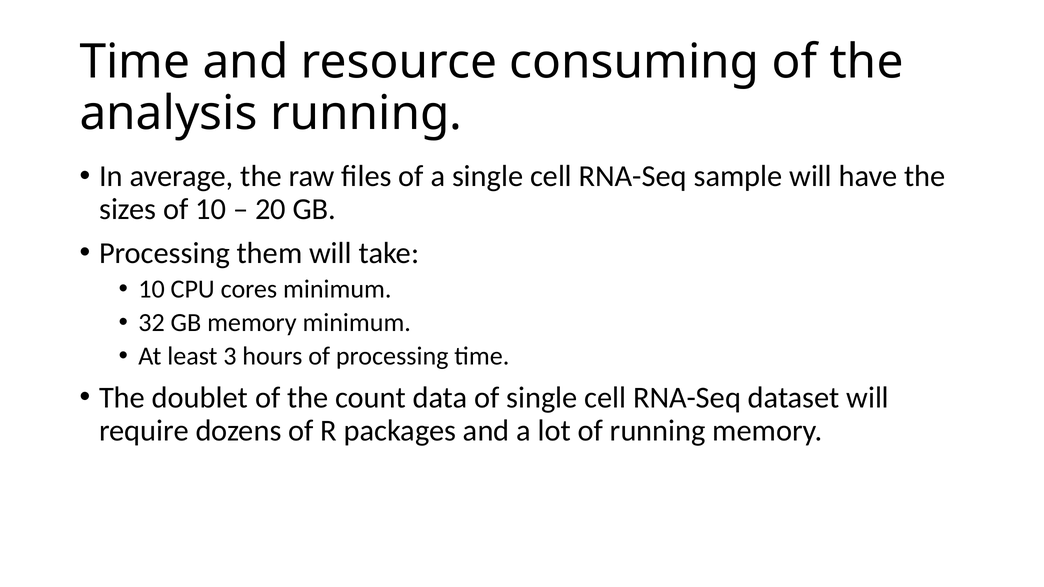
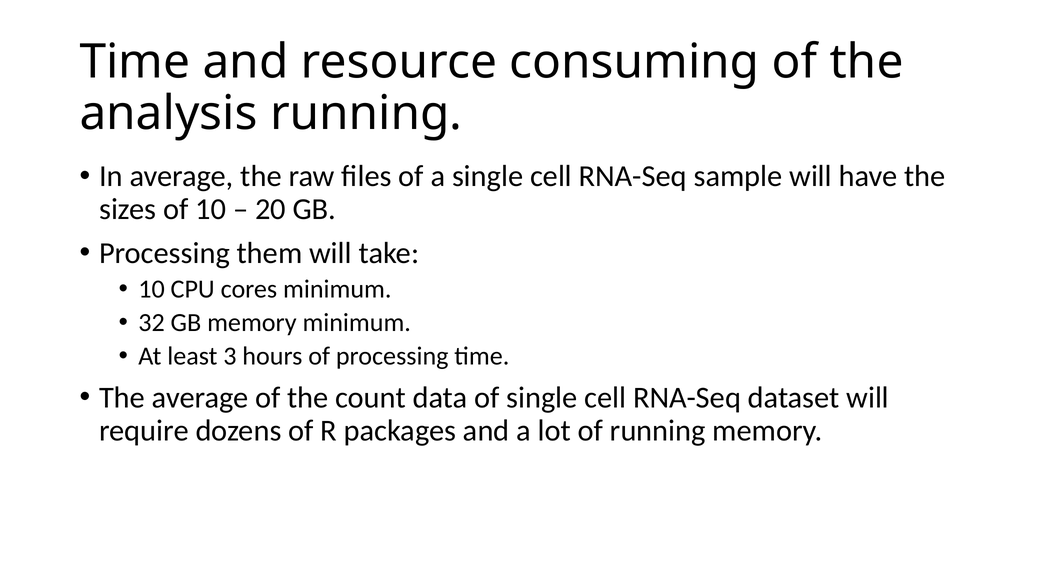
The doublet: doublet -> average (200, 398)
